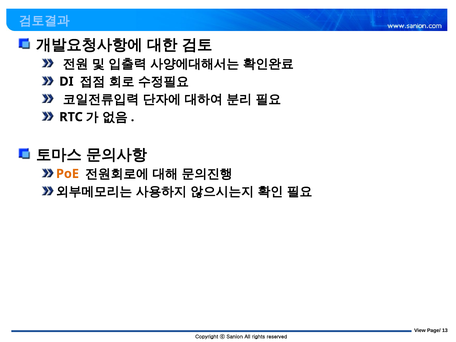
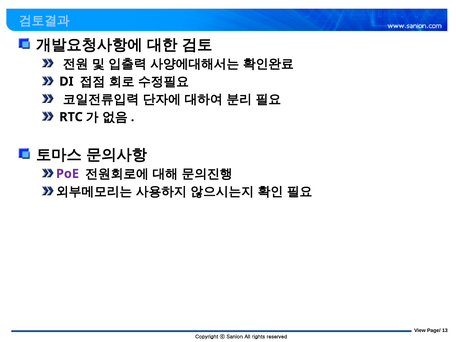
PoE colour: orange -> purple (68, 174)
